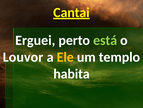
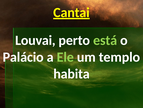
Erguei: Erguei -> Louvai (35, 40)
Louvor: Louvor -> Palácio (23, 57)
Ele colour: yellow -> light green (65, 57)
